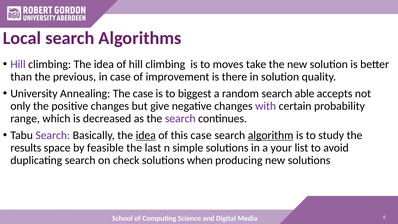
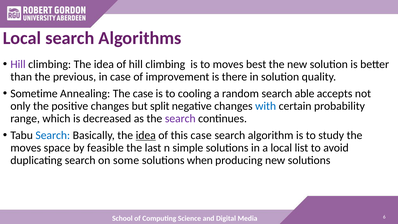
take: take -> best (256, 64)
University: University -> Sometime (34, 93)
biggest: biggest -> cooling (195, 93)
give: give -> split (160, 106)
with colour: purple -> blue (266, 106)
Search colour: purple -> blue (53, 135)
algorithm underline: present -> none (271, 135)
results: results -> moves (26, 148)
a your: your -> local (281, 148)
check: check -> some (126, 160)
